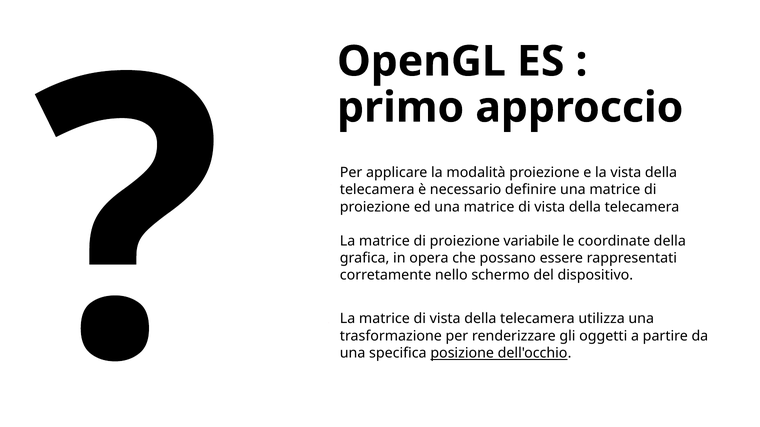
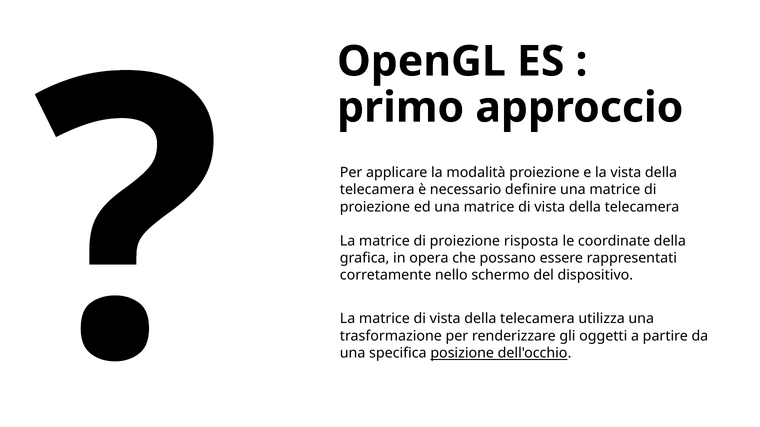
variabile: variabile -> risposta (531, 241)
